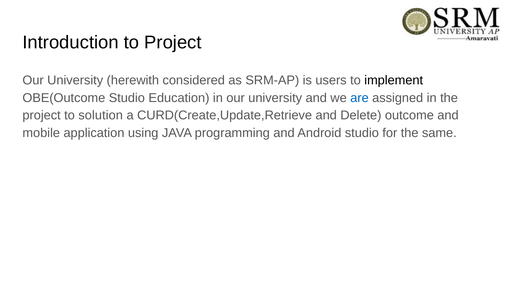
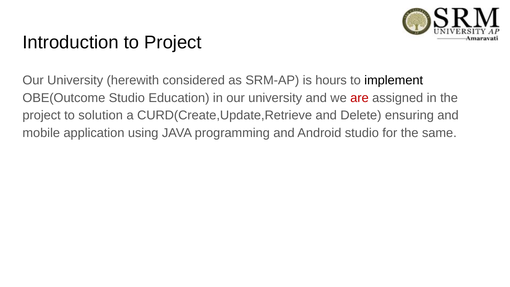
users: users -> hours (331, 80)
are colour: blue -> red (359, 98)
outcome: outcome -> ensuring (409, 115)
